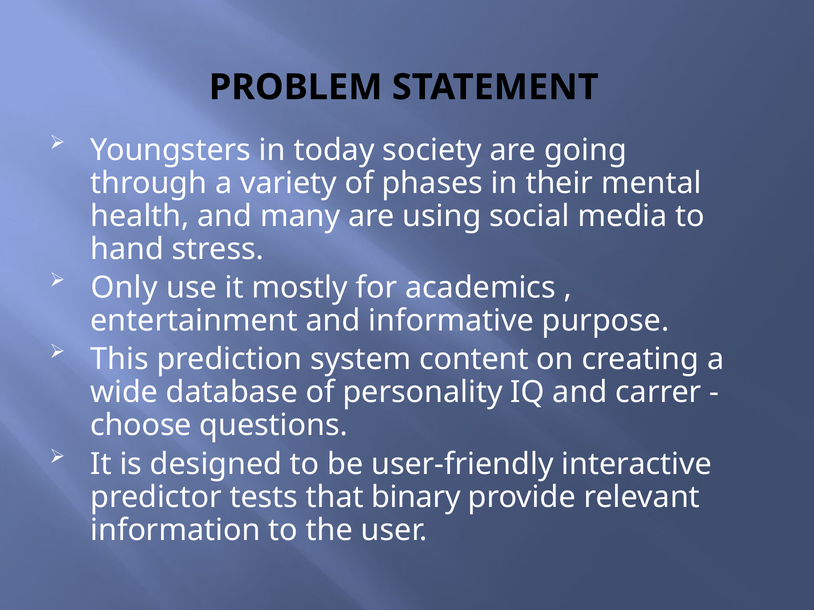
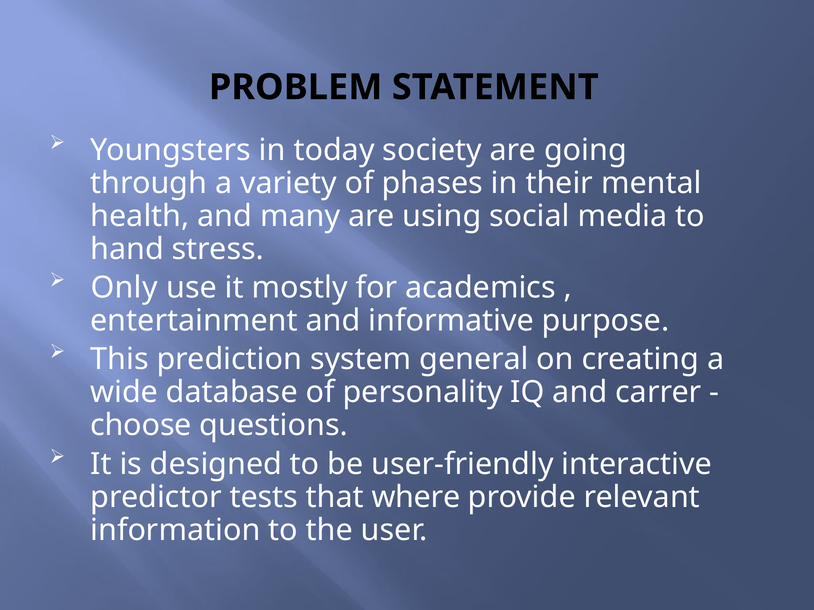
content: content -> general (474, 360)
binary: binary -> where (416, 497)
